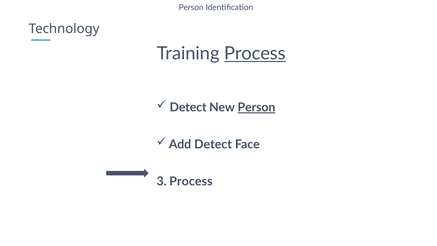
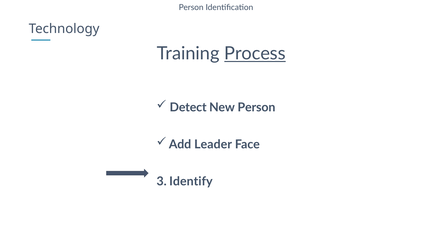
Person underline: present -> none (256, 107)
Add Detect: Detect -> Leader (213, 144)
3 Process: Process -> Identify (191, 181)
